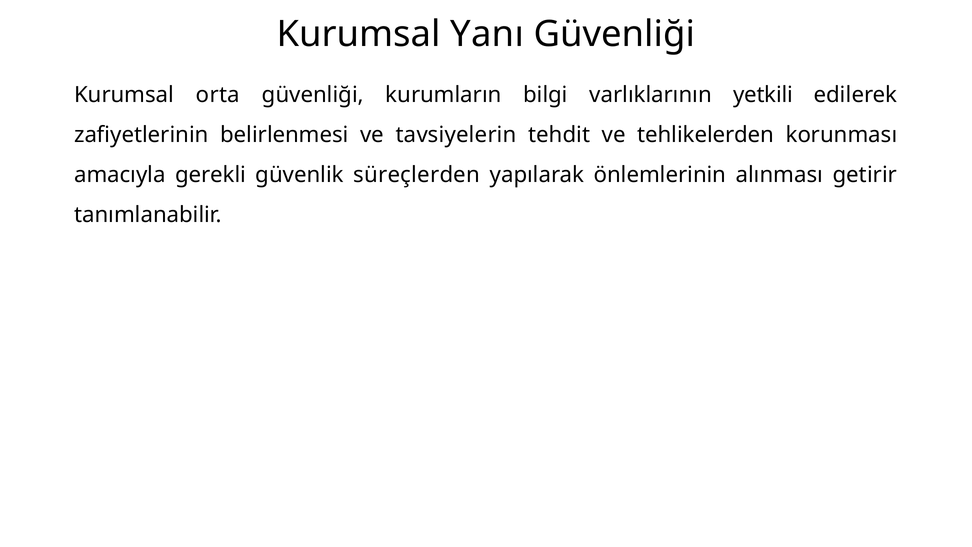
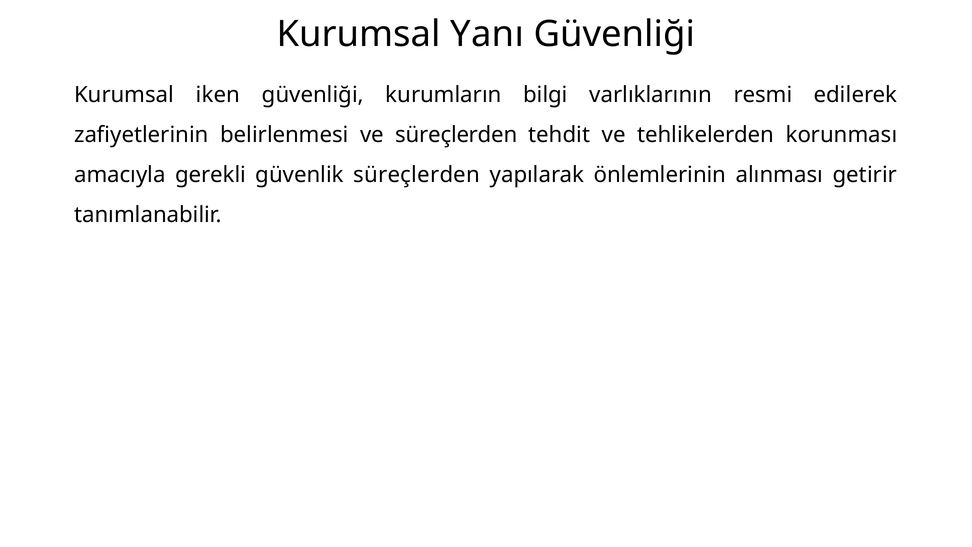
orta: orta -> iken (218, 95)
yetkili: yetkili -> resmi (763, 95)
ve tavsiyelerin: tavsiyelerin -> süreçlerden (456, 135)
